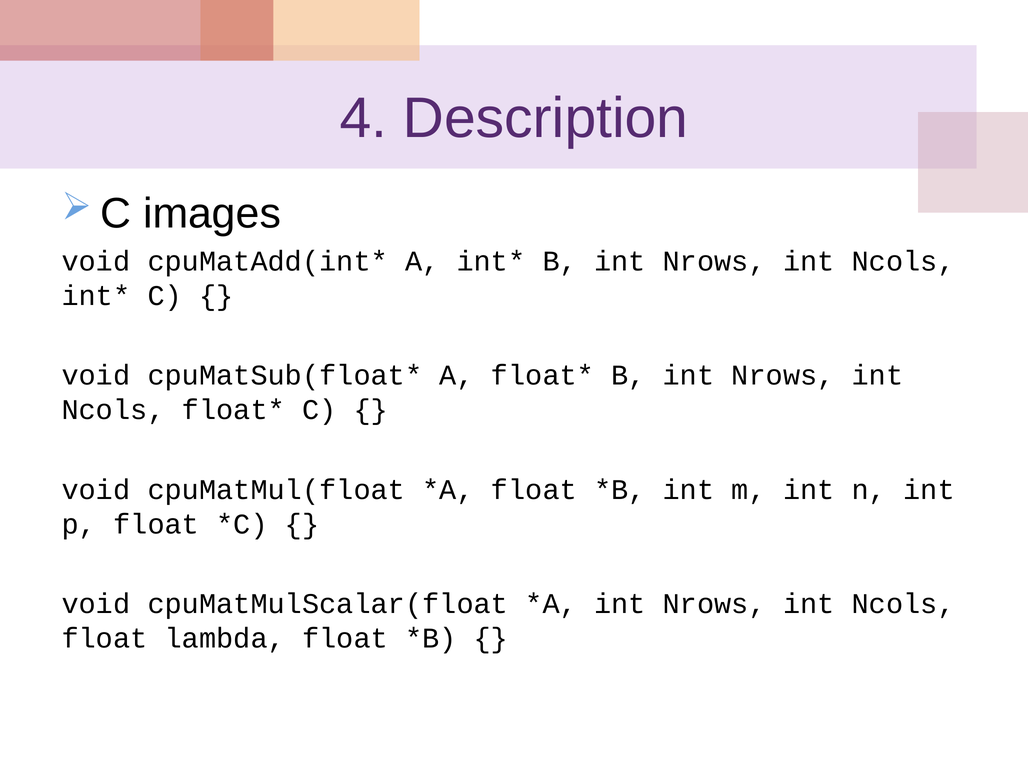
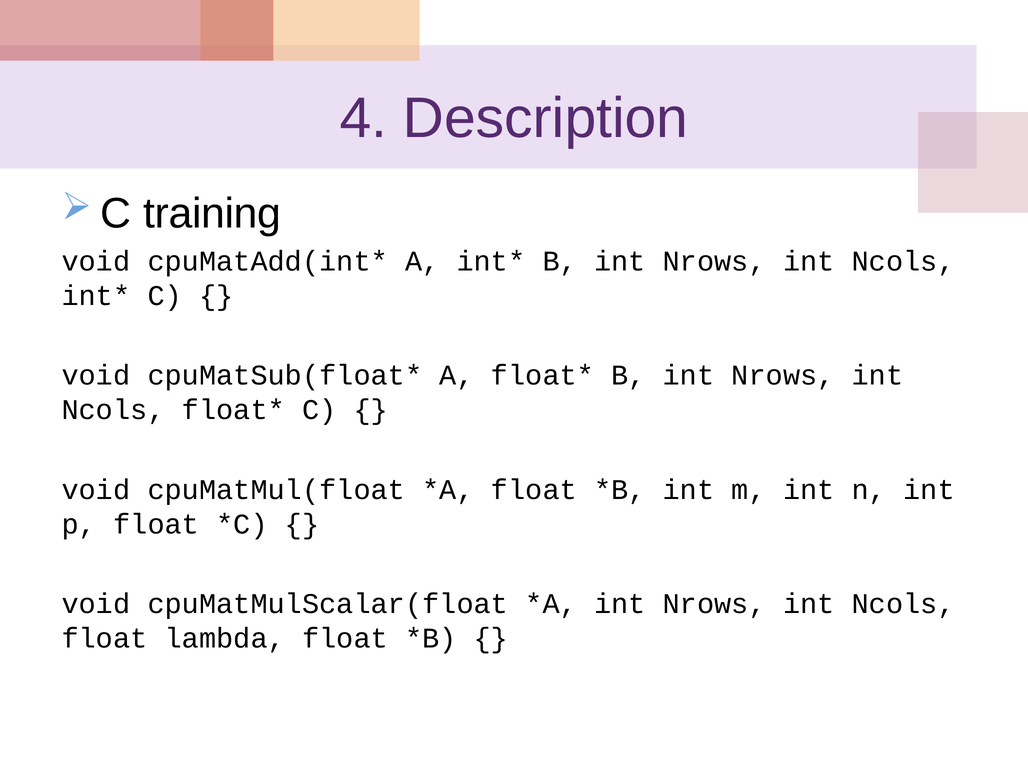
images: images -> training (212, 214)
